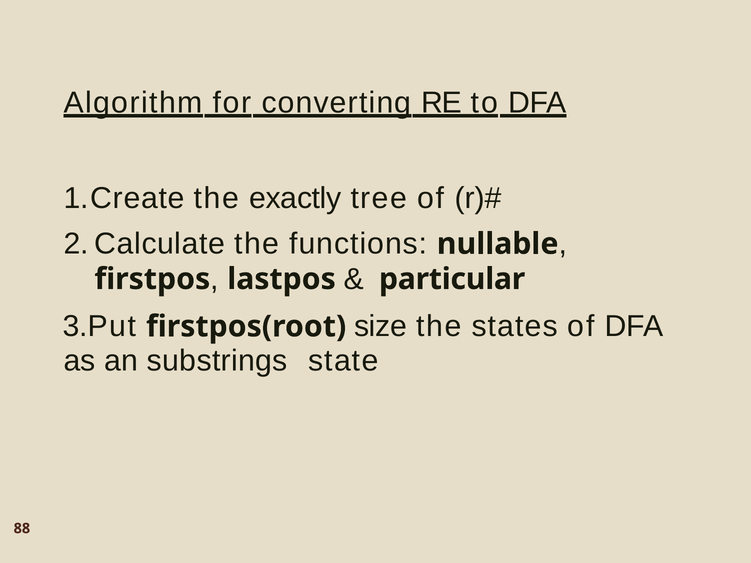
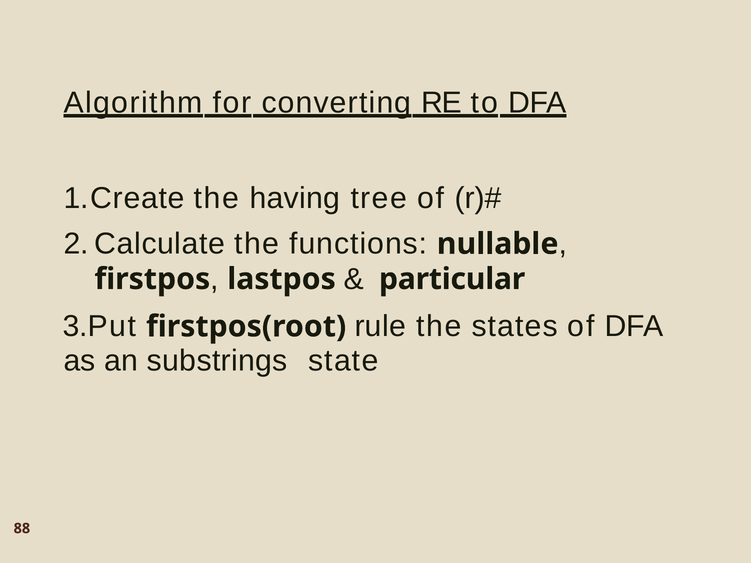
exactly: exactly -> having (295, 198)
size: size -> rule (380, 327)
